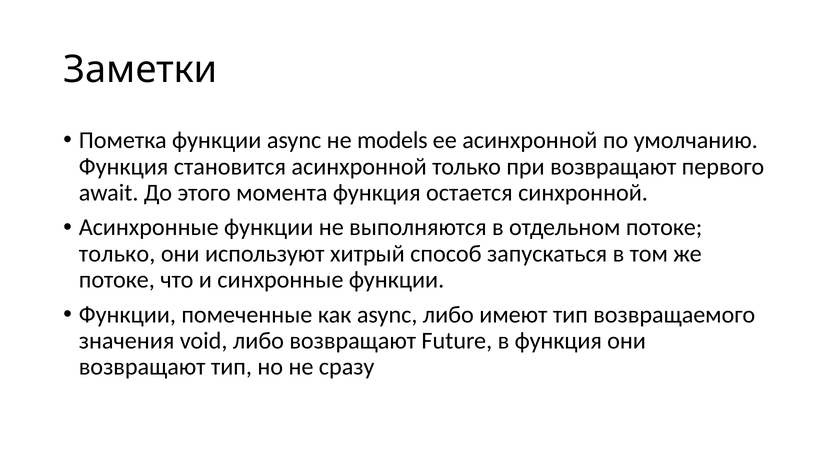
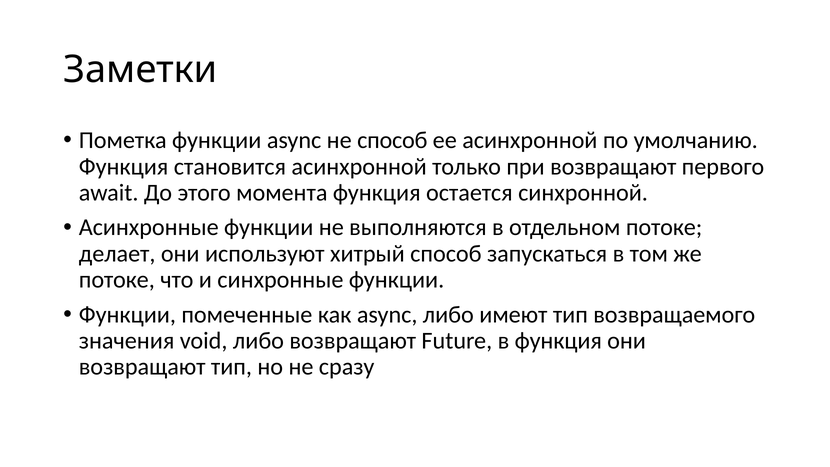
не models: models -> способ (392, 140)
только: только -> делает (117, 254)
